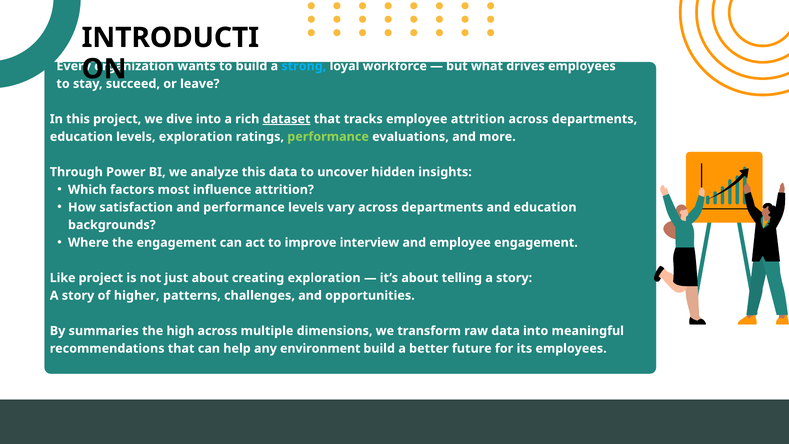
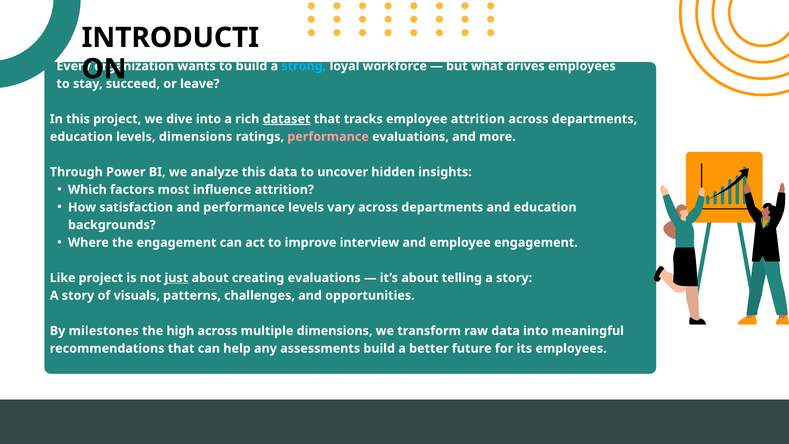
levels exploration: exploration -> dimensions (196, 137)
performance colour: light green -> pink (328, 137)
just underline: none -> present (176, 278)
creating exploration: exploration -> evaluations (324, 278)
higher: higher -> visuals (137, 295)
summaries: summaries -> milestones (104, 331)
environment: environment -> assessments (320, 348)
